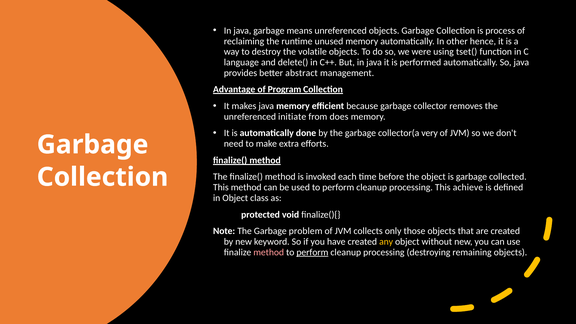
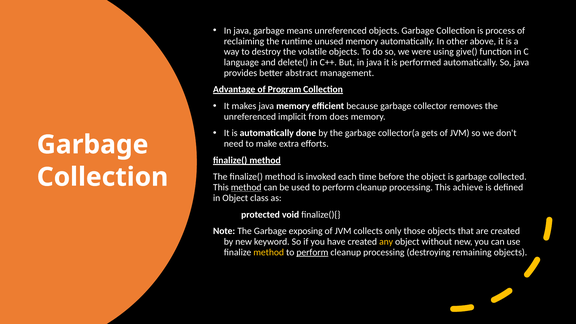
hence: hence -> above (483, 41)
tset(: tset( -> give( (467, 52)
initiate: initiate -> implicit (292, 117)
very: very -> gets (430, 133)
method underline: none -> present (246, 187)
problem: problem -> exposing (306, 231)
method colour: pink -> yellow (269, 252)
